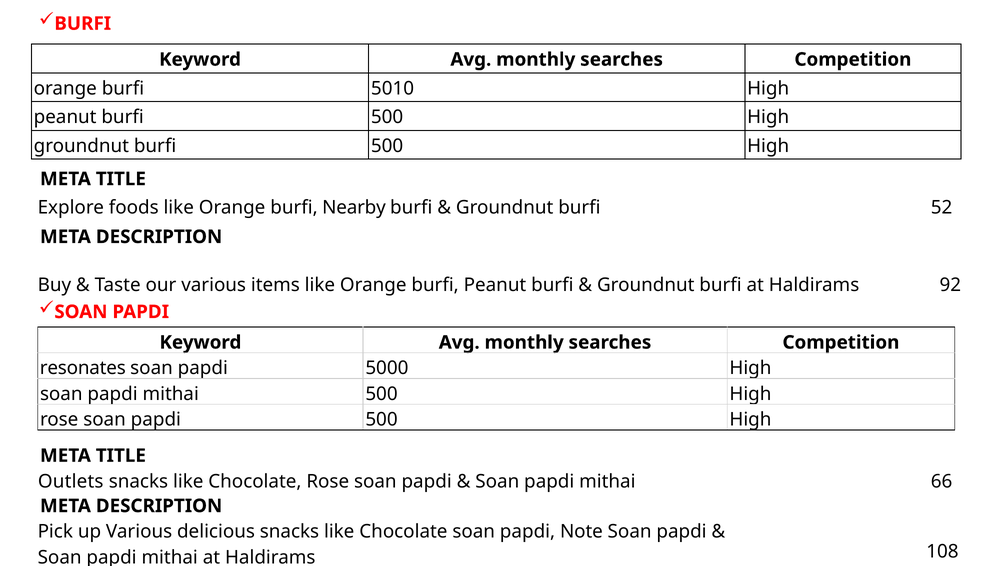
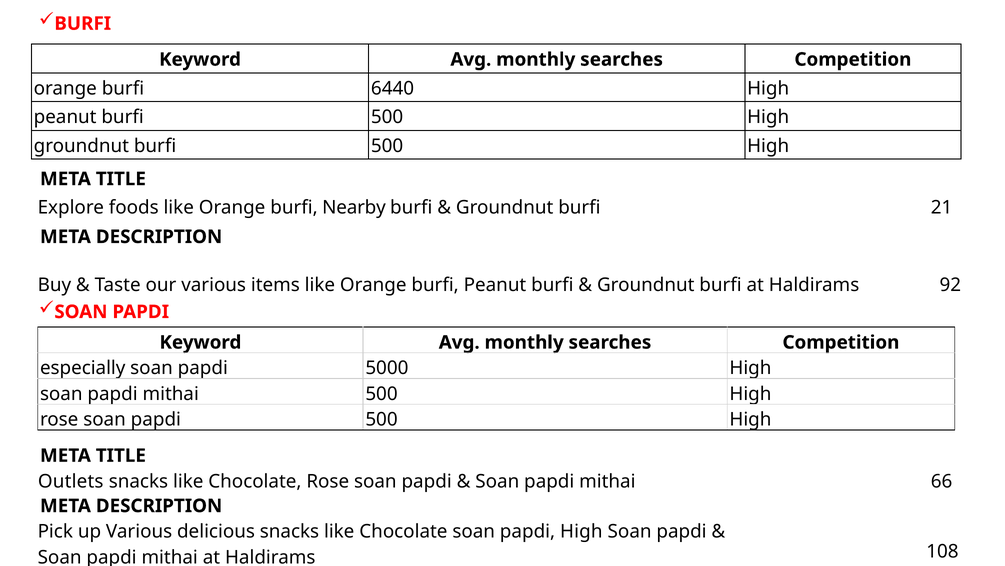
5010: 5010 -> 6440 (393, 88)
52: 52 -> 21 (942, 208)
resonates: resonates -> especially (83, 368)
papdi Note: Note -> High (581, 531)
